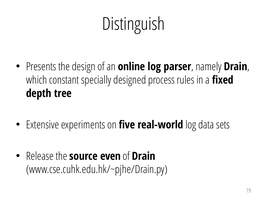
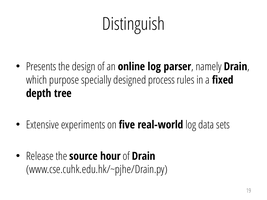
constant: constant -> purpose (64, 80)
even: even -> hour (110, 156)
